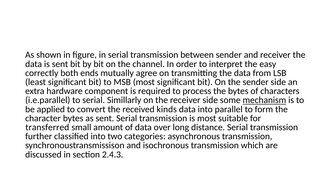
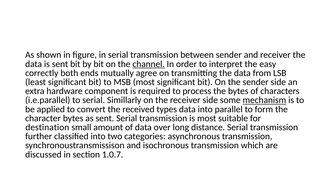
channel underline: none -> present (149, 64)
kinds: kinds -> types (167, 109)
transferred: transferred -> destination (47, 127)
2.4.3: 2.4.3 -> 1.0.7 (113, 155)
